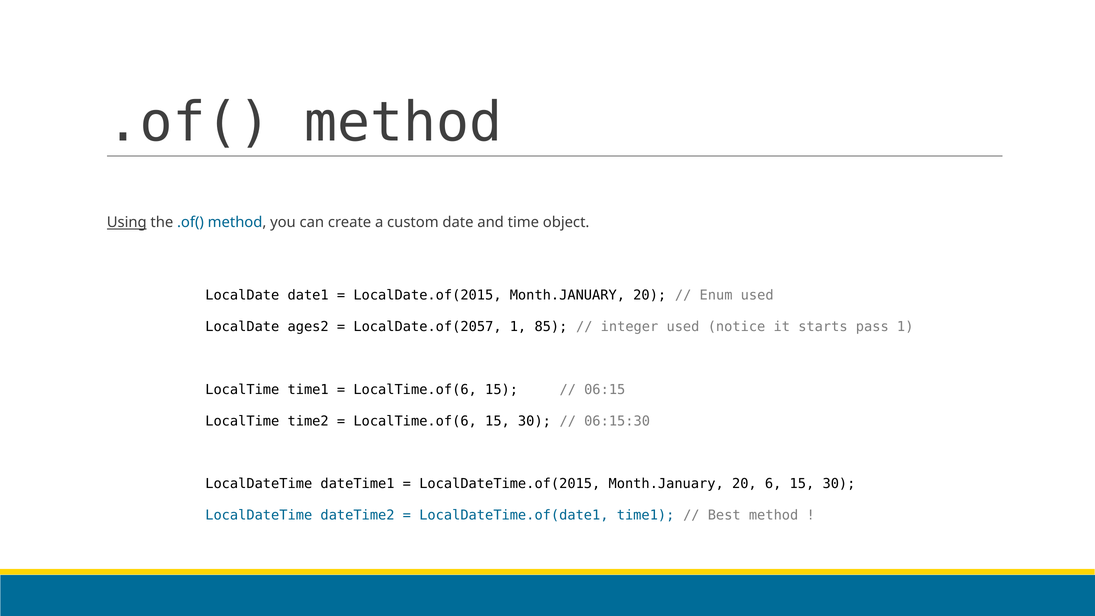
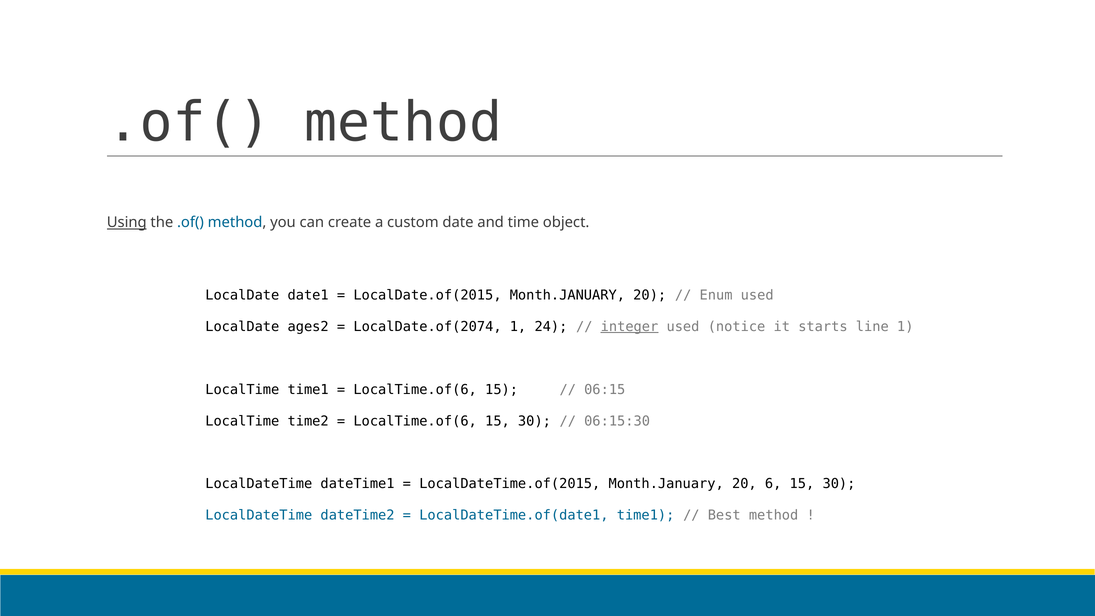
LocalDate.of(2057: LocalDate.of(2057 -> LocalDate.of(2074 (428, 326)
85: 85 -> 24 (551, 326)
integer underline: none -> present (630, 326)
pass: pass -> line (872, 326)
